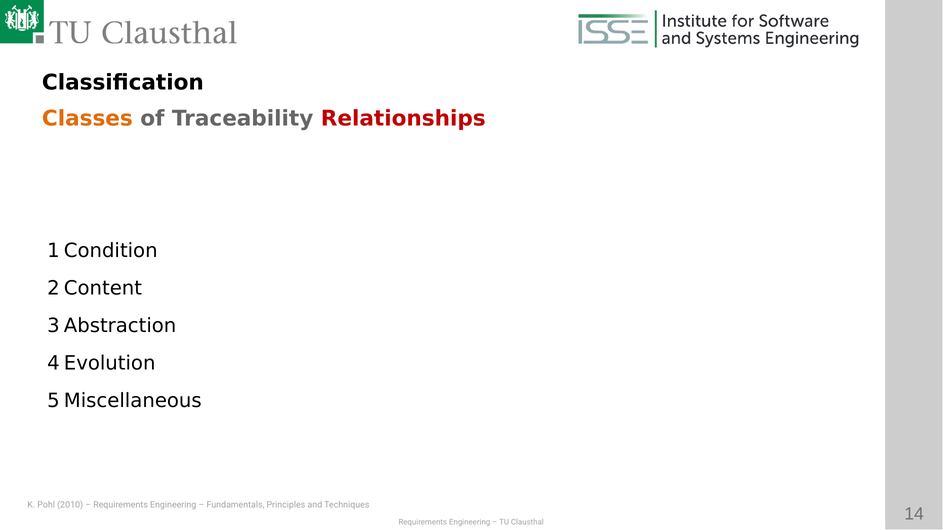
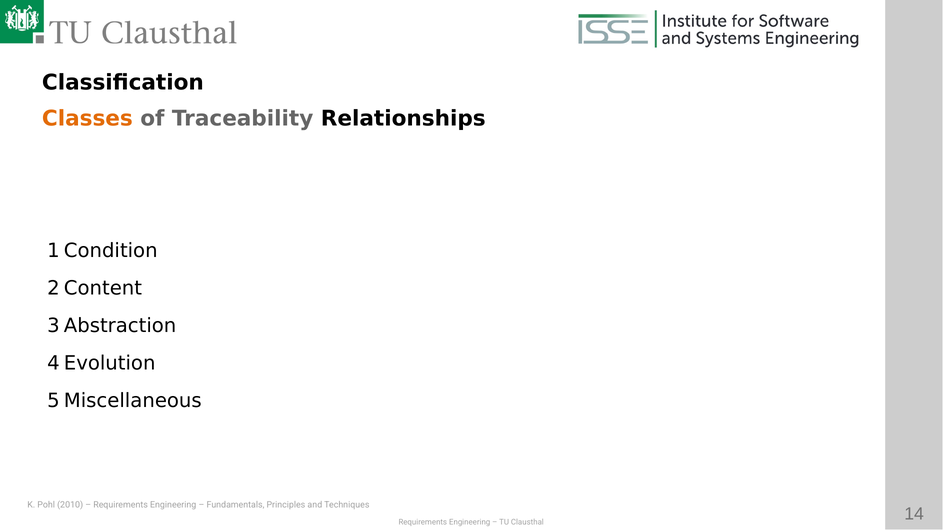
Relationships colour: red -> black (403, 119)
